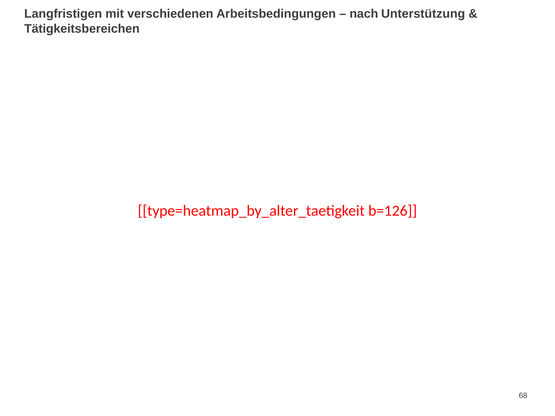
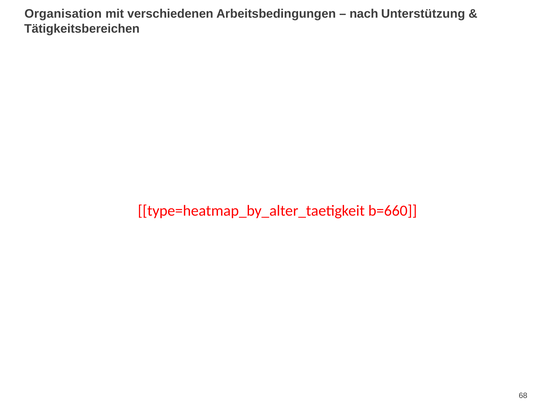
Langfristigen: Langfristigen -> Organisation (63, 14)
b=126: b=126 -> b=660 (393, 211)
